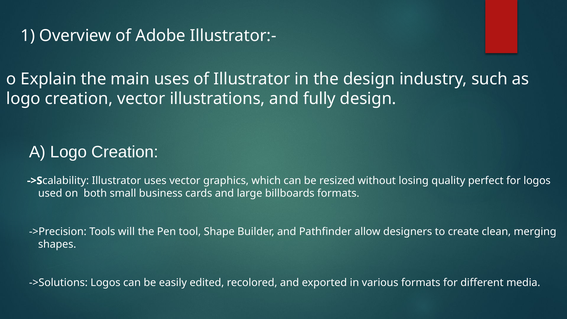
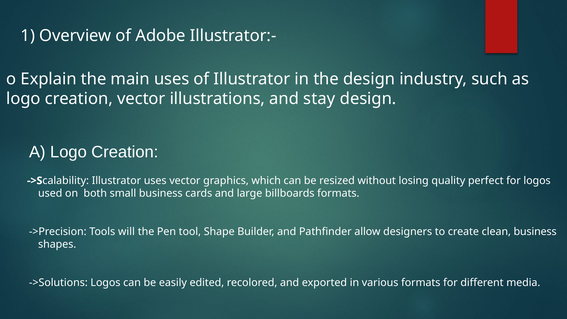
fully: fully -> stay (319, 99)
clean merging: merging -> business (535, 232)
